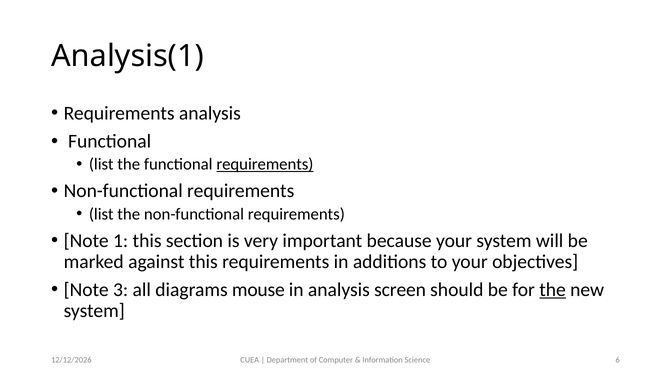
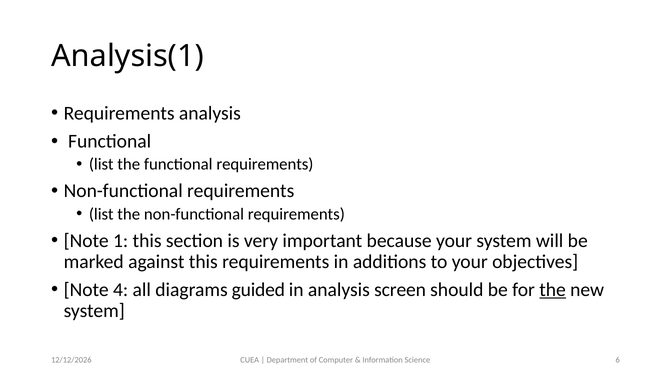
requirements underline: present -> none (265, 165)
3: 3 -> 4 (121, 290)
mouse: mouse -> guided (258, 290)
